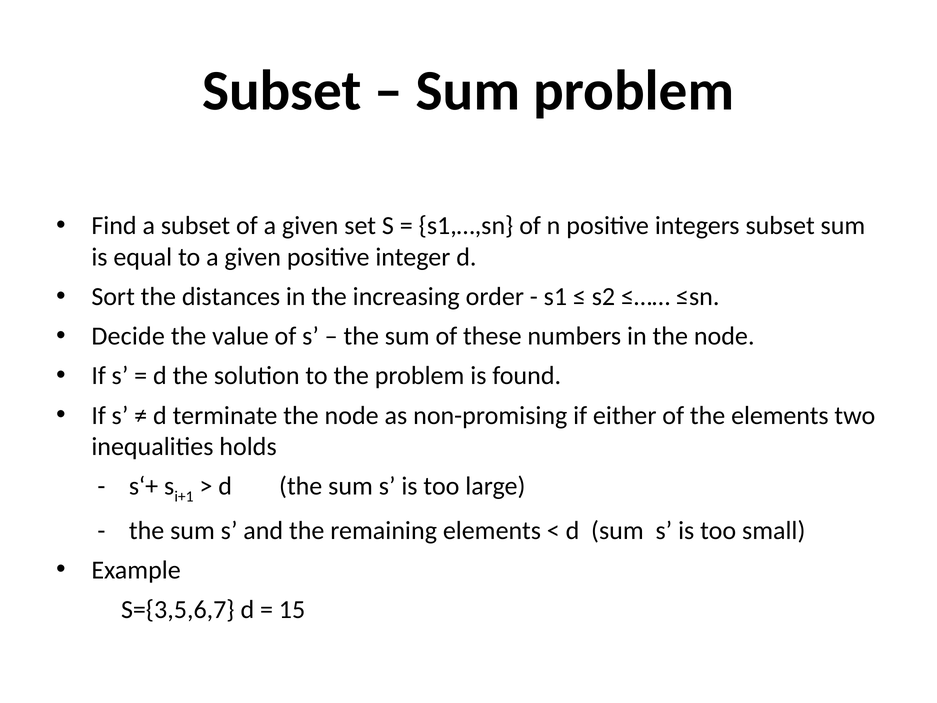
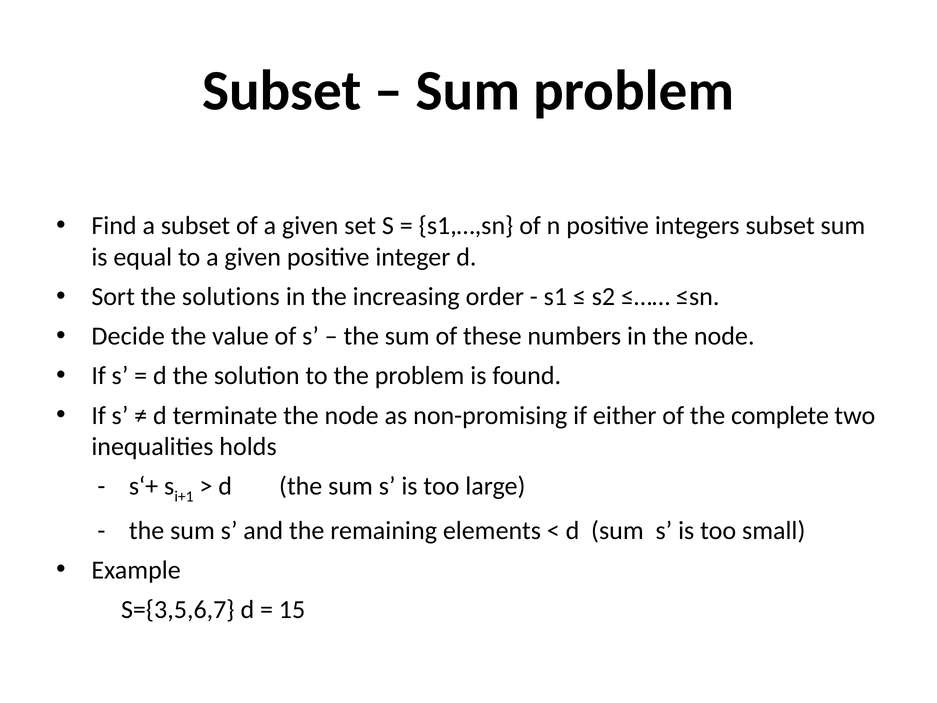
distances: distances -> solutions (231, 297)
the elements: elements -> complete (780, 415)
